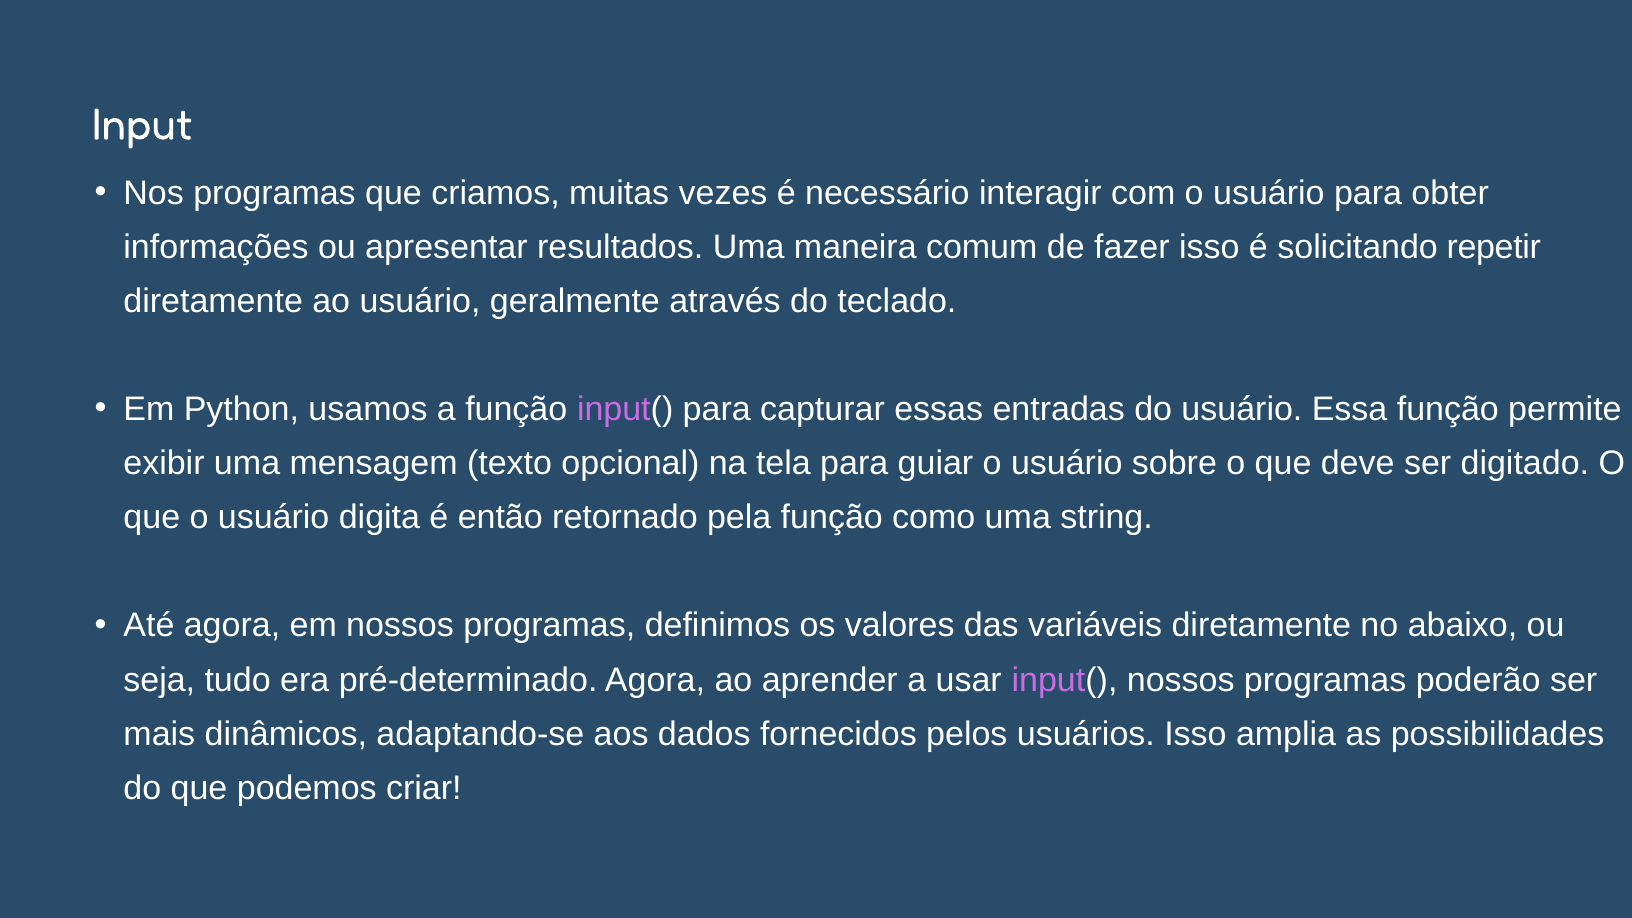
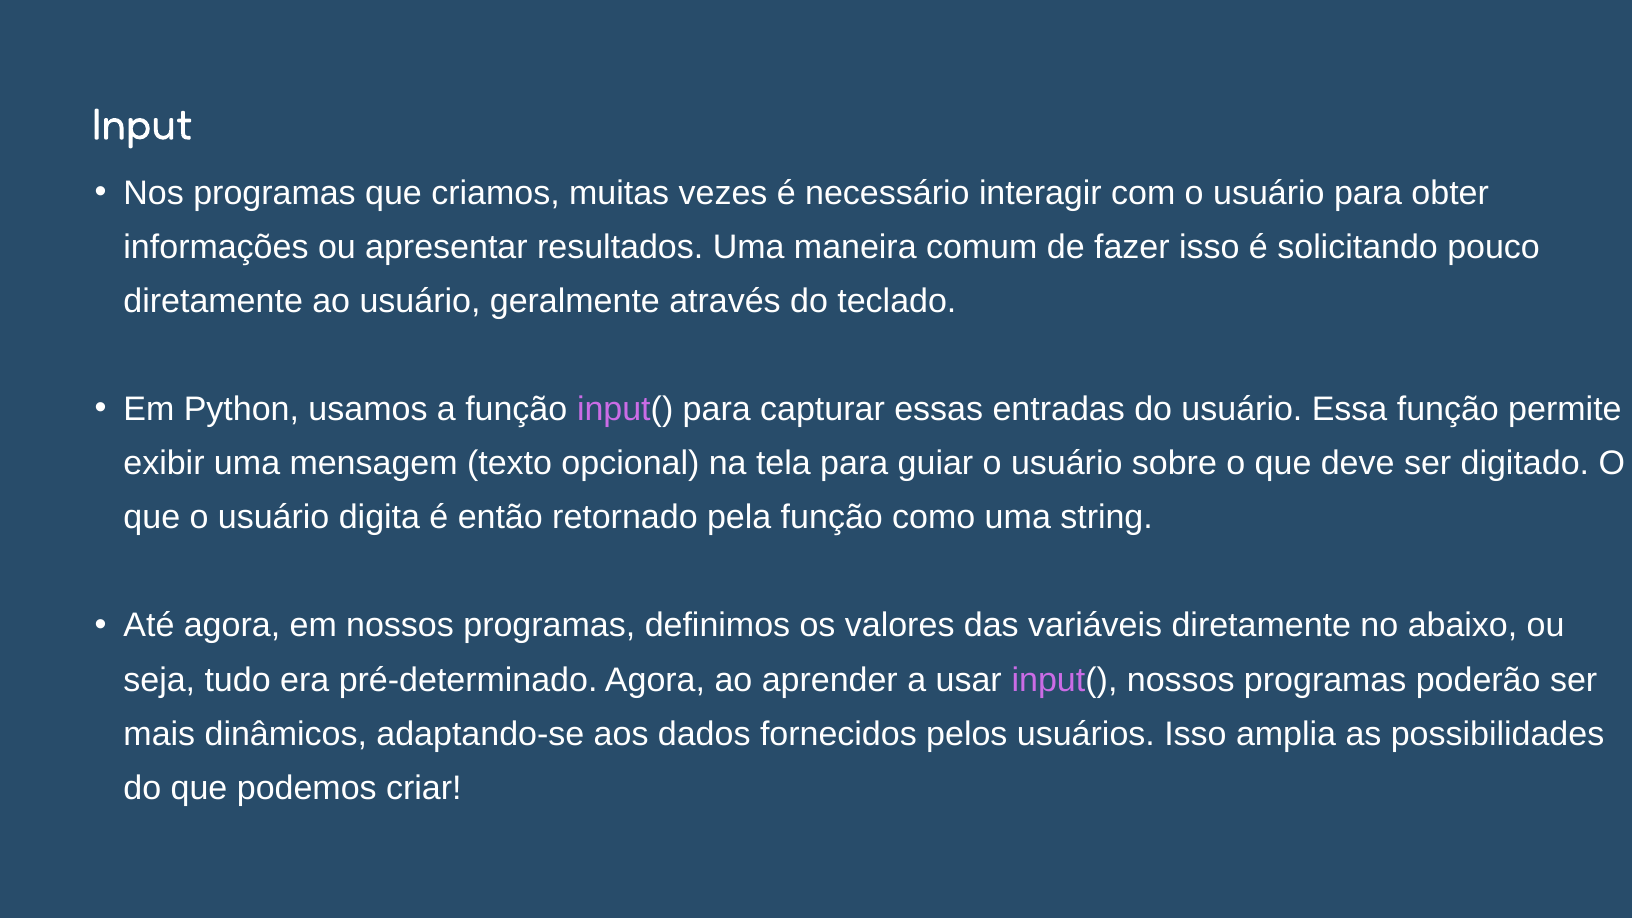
repetir: repetir -> pouco (1494, 247)
